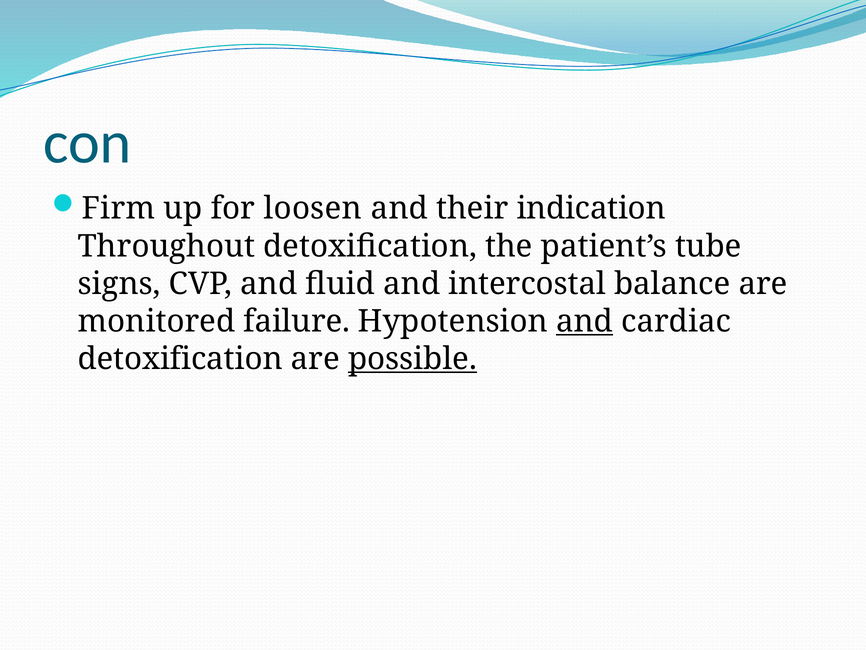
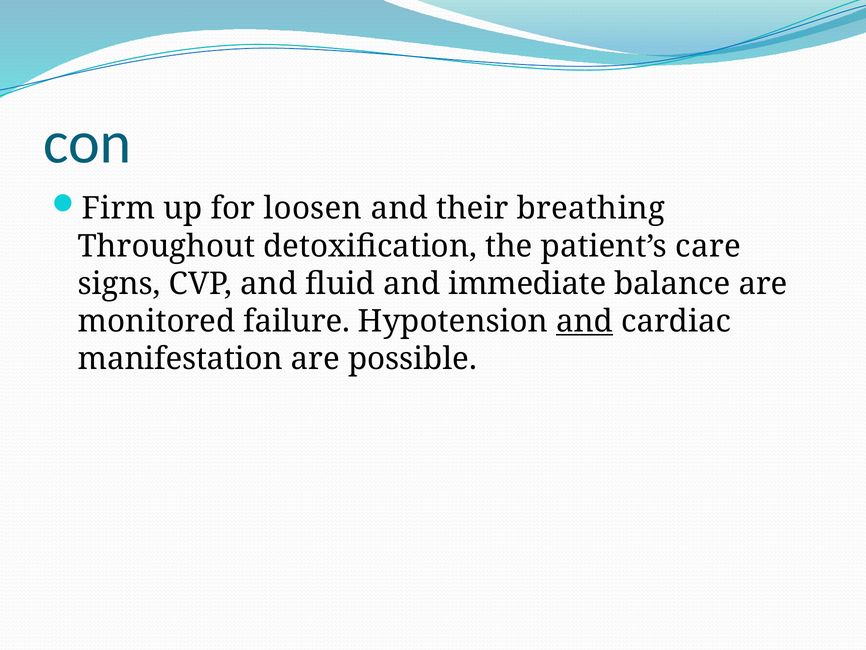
indication: indication -> breathing (591, 209)
tube: tube -> care (708, 246)
intercostal: intercostal -> immediate (527, 284)
detoxification: detoxification -> manifestation (180, 359)
possible underline: present -> none (412, 359)
